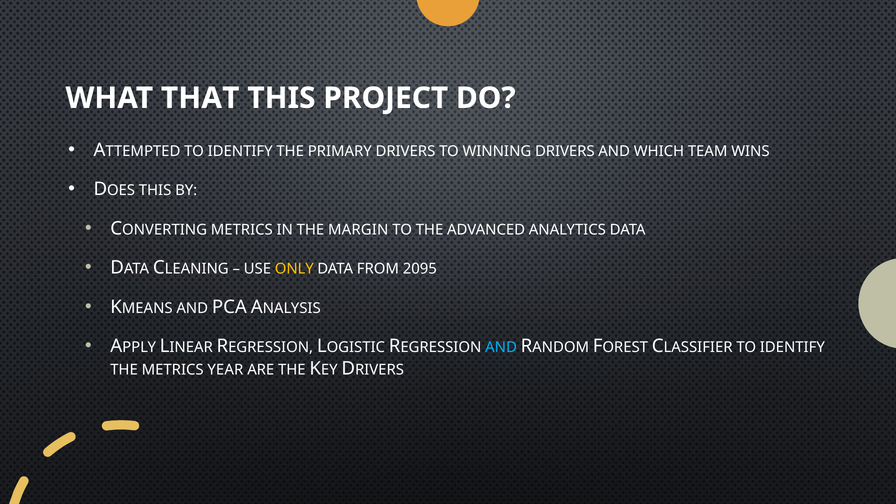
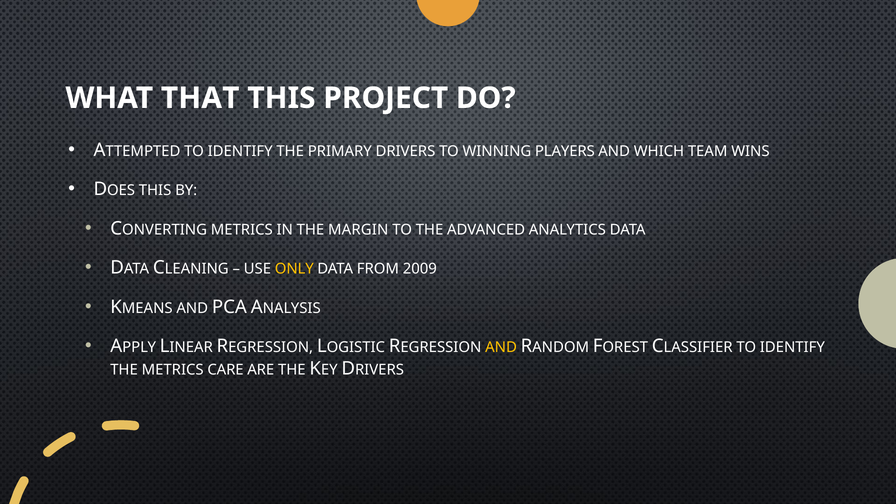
WINNING DRIVERS: DRIVERS -> PLAYERS (565, 151)
2095: 2095 -> 2009 (420, 269)
AND colour: light blue -> yellow (501, 347)
YEAR: YEAR -> CARE (226, 370)
